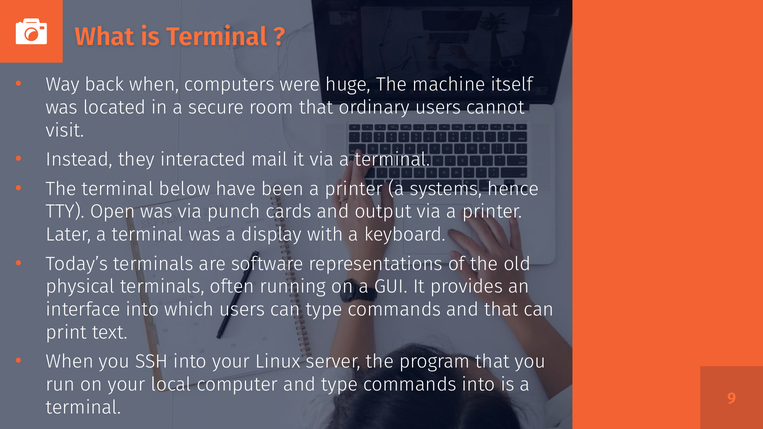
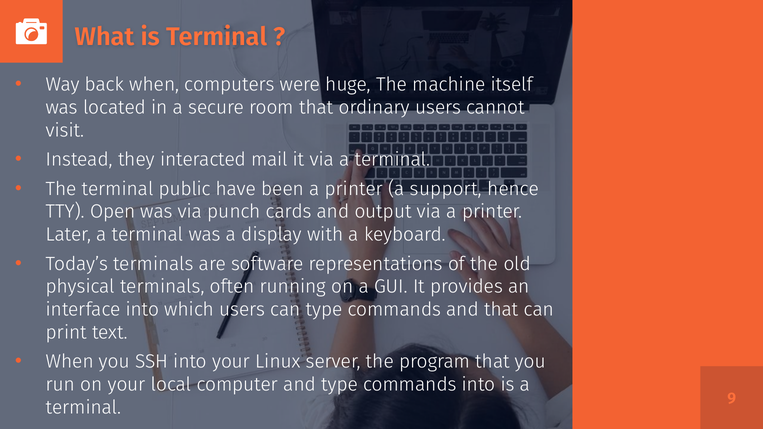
below: below -> public (185, 189)
systems: systems -> support (446, 189)
